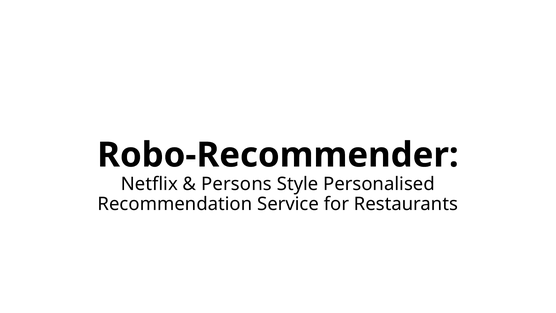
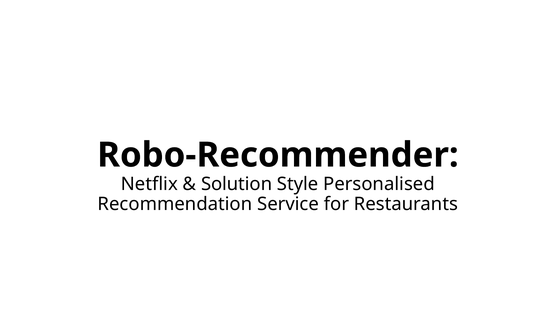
Persons: Persons -> Solution (237, 184)
